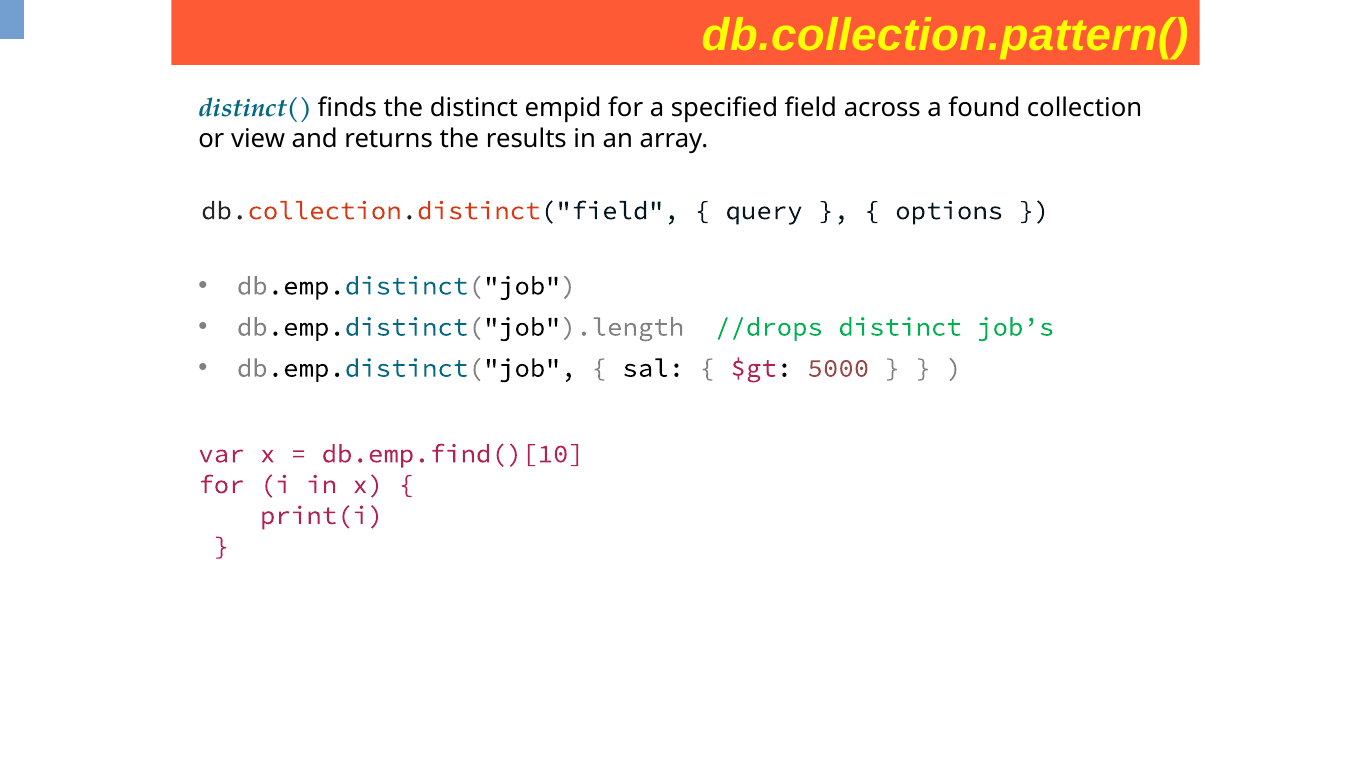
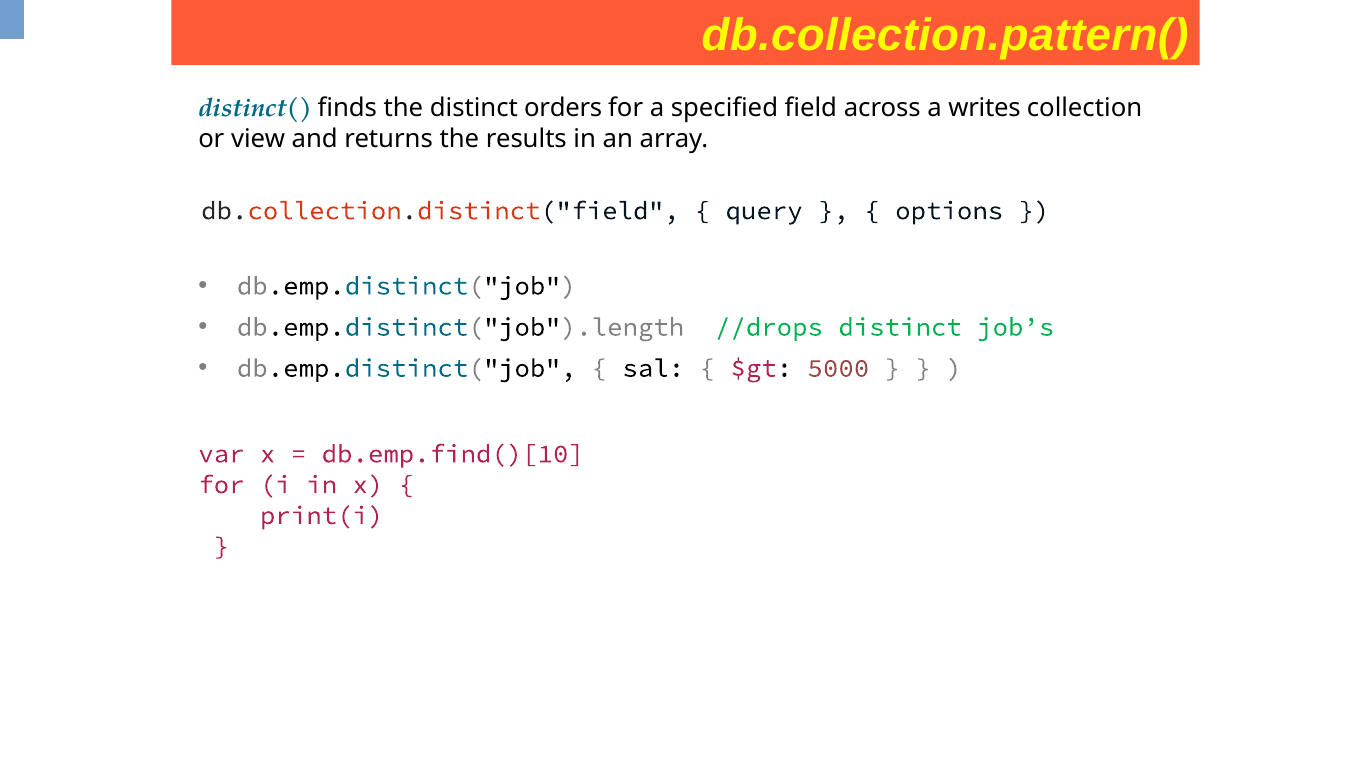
empid: empid -> orders (563, 108)
found: found -> writes (985, 108)
